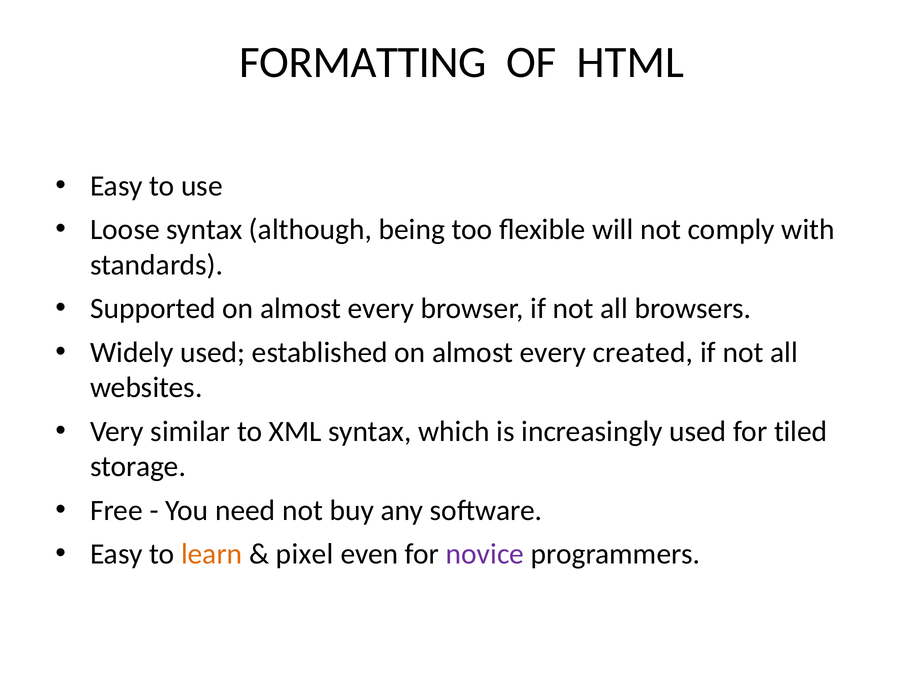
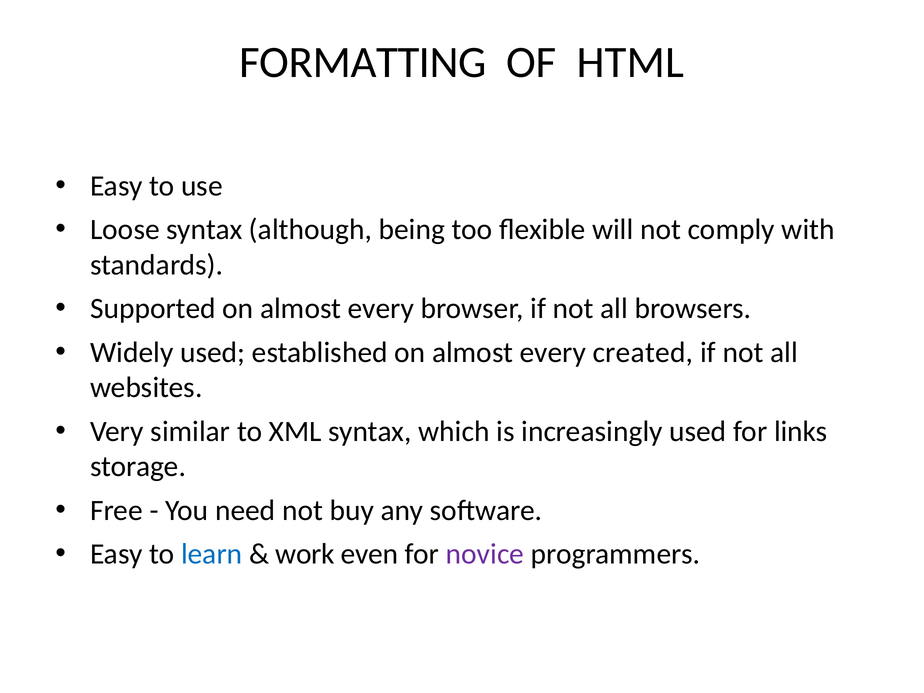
tiled: tiled -> links (801, 431)
learn colour: orange -> blue (212, 554)
pixel: pixel -> work (305, 554)
